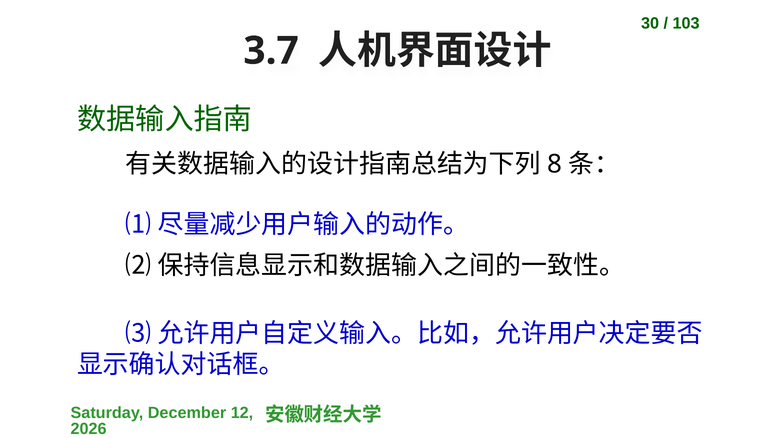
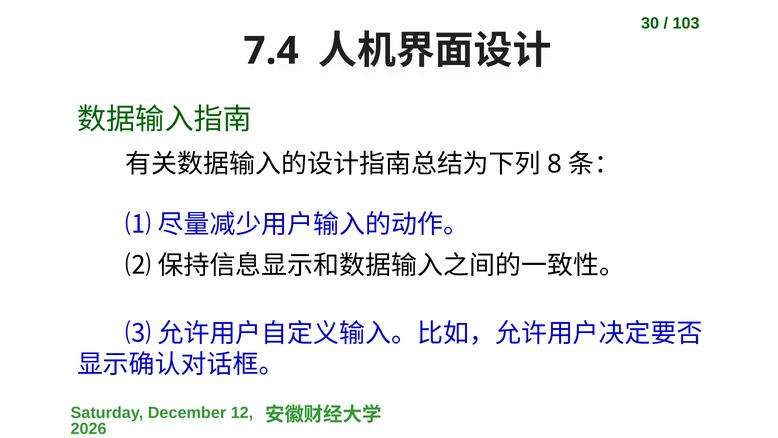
3.7: 3.7 -> 7.4 (271, 51)
